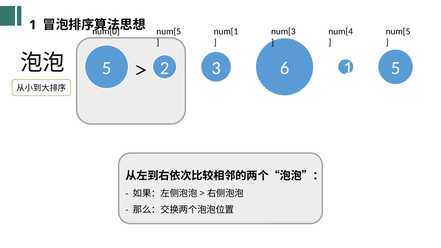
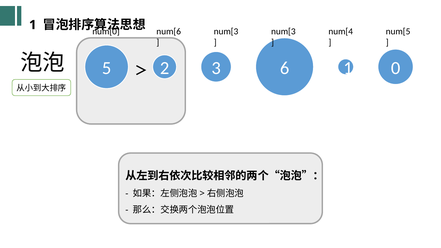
num[5: num[5 -> num[6 (169, 31)
num[1: num[1 -> num[3 (226, 31)
1 5: 5 -> 0 (396, 68)
